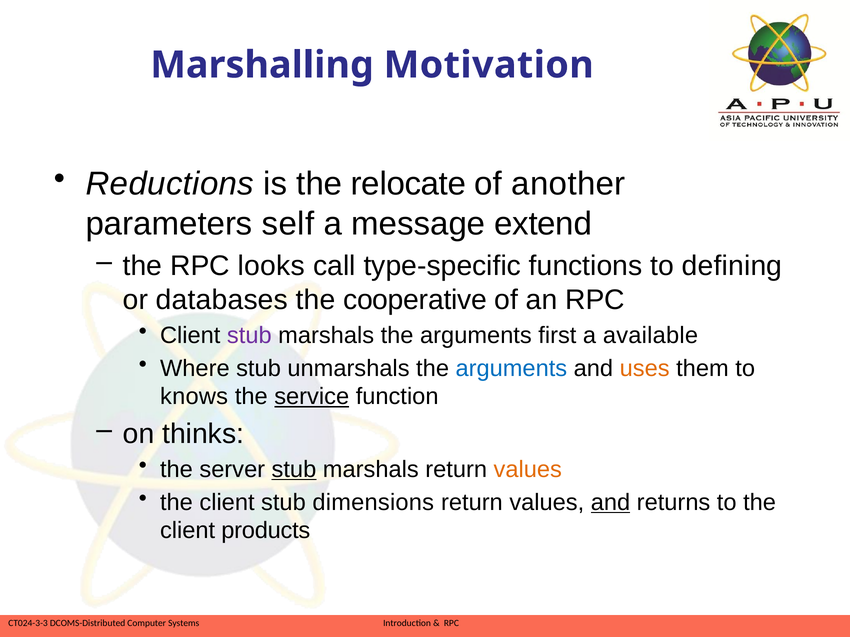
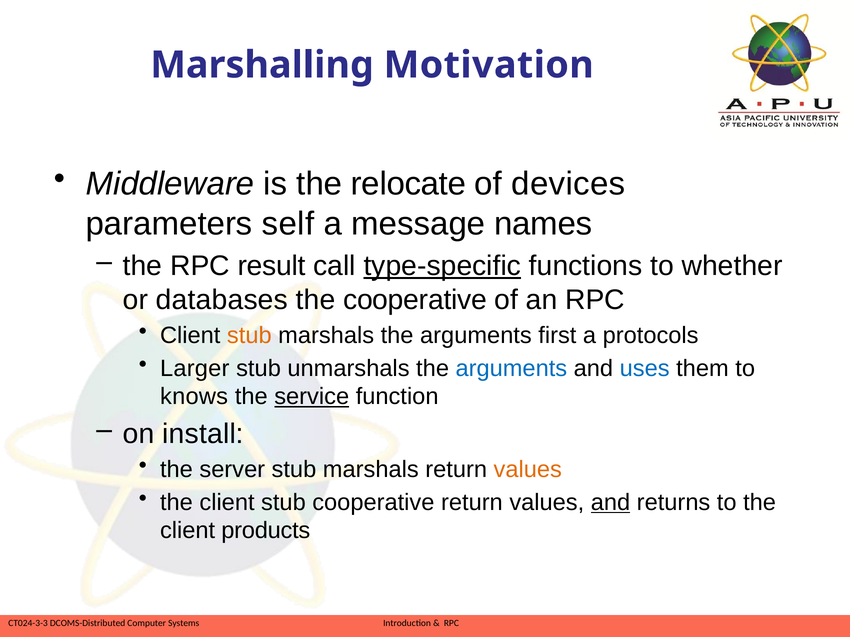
Reductions: Reductions -> Middleware (170, 184)
another: another -> devices (568, 184)
extend: extend -> names (543, 224)
looks: looks -> result (272, 266)
type-specific underline: none -> present (442, 266)
defining: defining -> whether (732, 266)
stub colour: purple -> orange (249, 336)
available: available -> protocols (651, 336)
Where: Where -> Larger (195, 369)
uses colour: orange -> blue (645, 369)
thinks: thinks -> install (203, 434)
stub underline: present -> none (294, 470)
stub dimensions: dimensions -> cooperative (373, 503)
